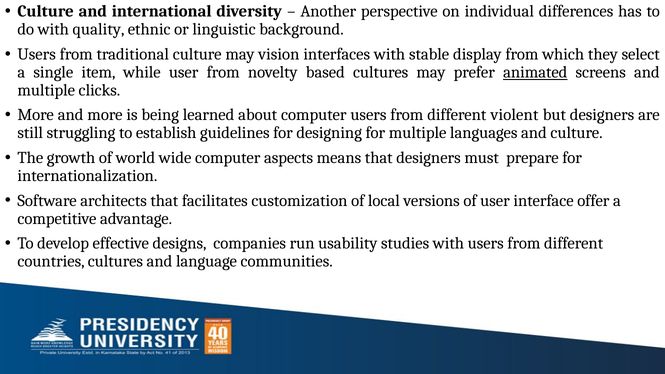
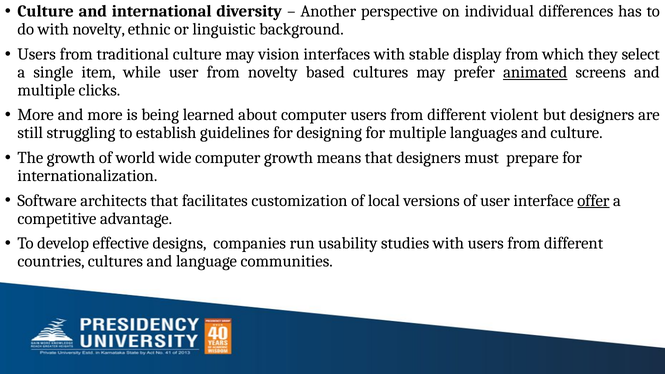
with quality: quality -> novelty (99, 29)
computer aspects: aspects -> growth (289, 158)
offer underline: none -> present (593, 201)
